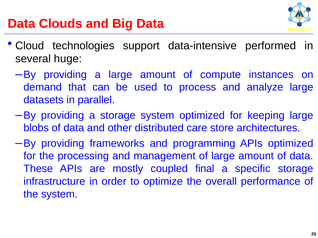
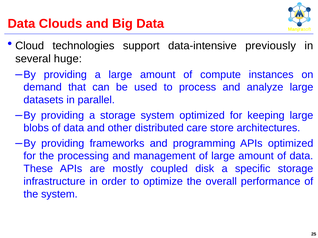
performed: performed -> previously (271, 46)
final: final -> disk (205, 169)
